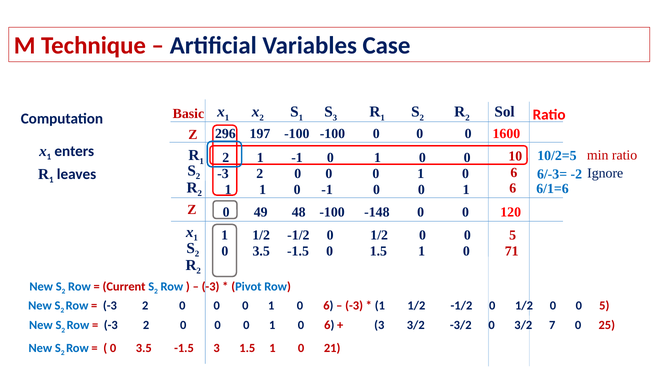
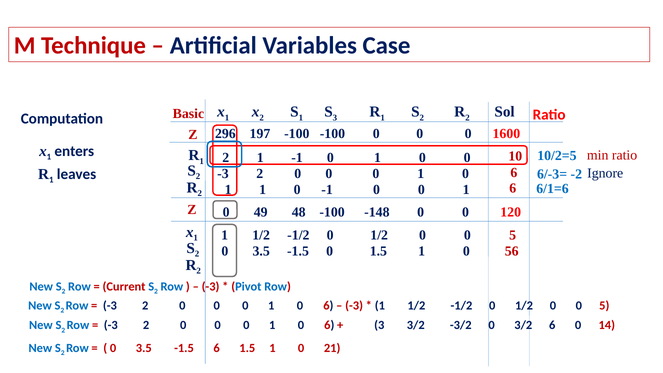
71: 71 -> 56 (512, 251)
3/2 7: 7 -> 6 (552, 325)
25: 25 -> 14 (607, 325)
-1.5 3: 3 -> 6 (217, 348)
